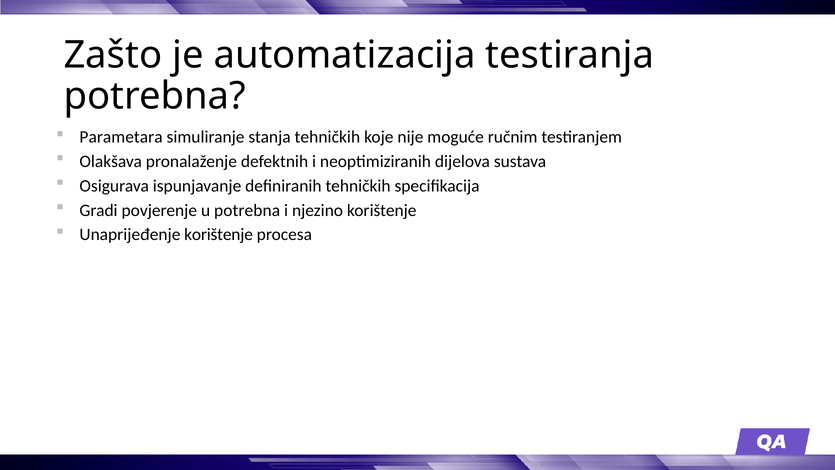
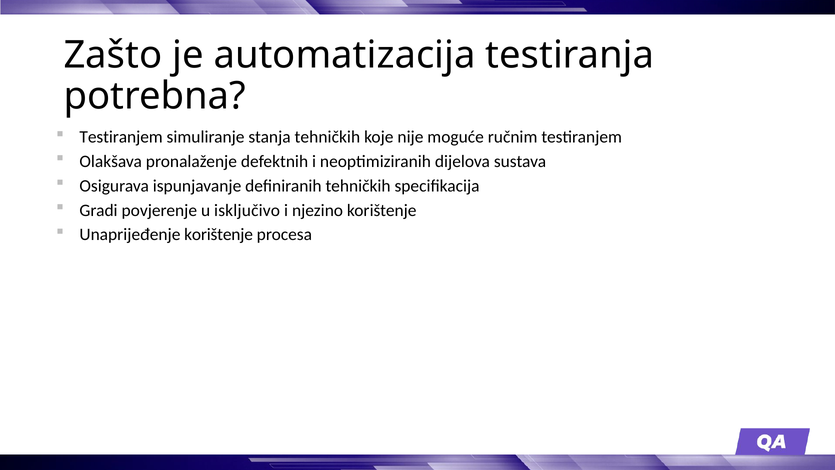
Parametara: Parametara -> Testiranjem (121, 137)
u potrebna: potrebna -> isključivo (247, 210)
